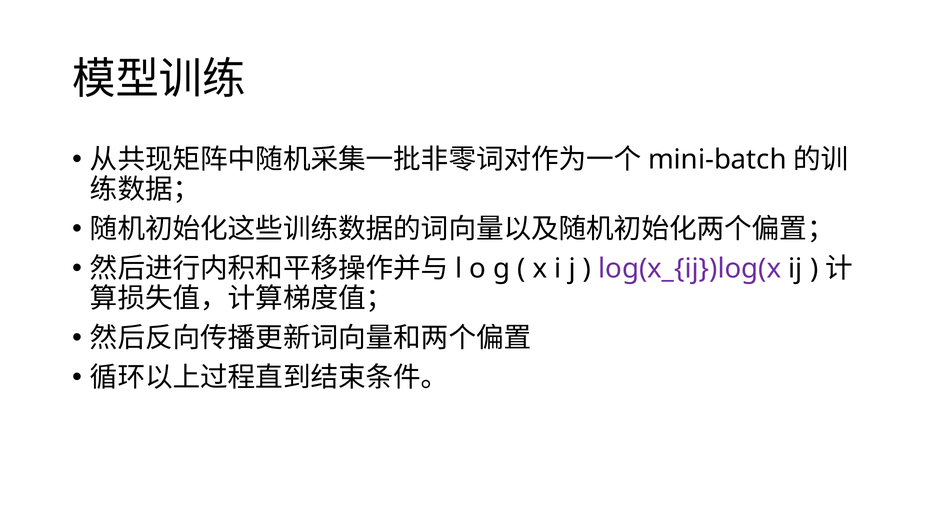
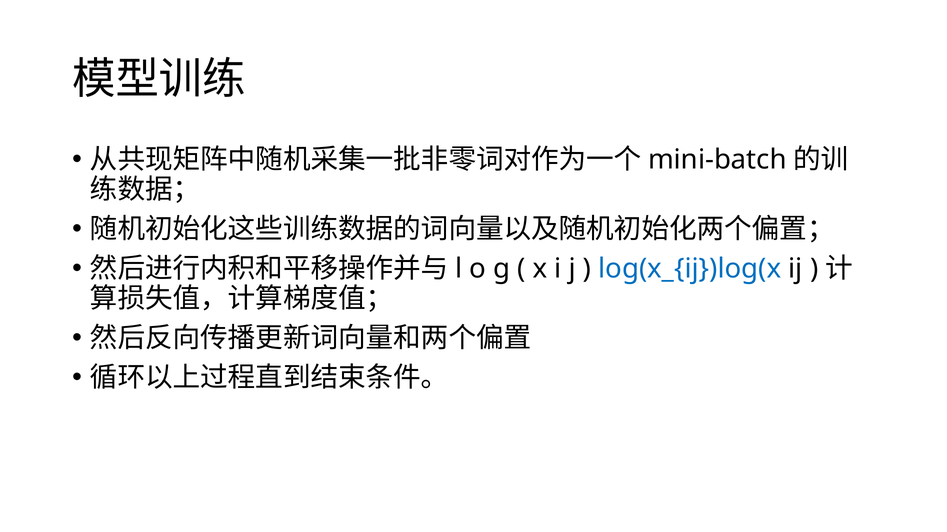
log(x_{ij})log(x colour: purple -> blue (690, 269)
